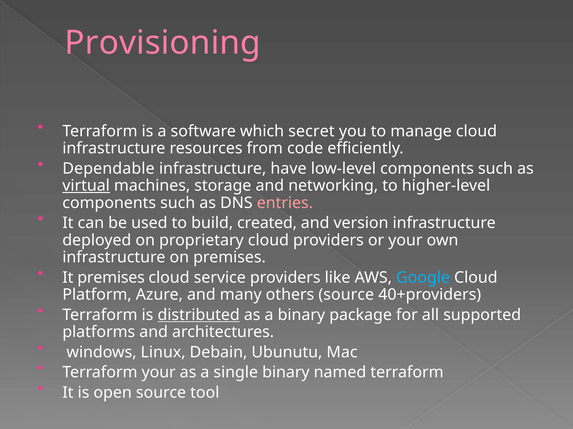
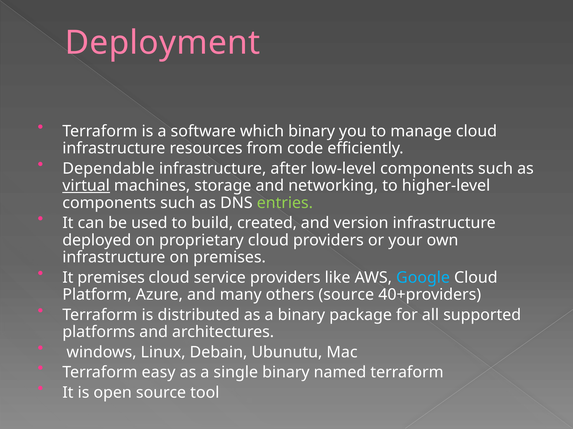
Provisioning: Provisioning -> Deployment (163, 43)
which secret: secret -> binary (312, 131)
have: have -> after (289, 169)
entries colour: pink -> light green (285, 203)
distributed underline: present -> none (199, 315)
Terraform your: your -> easy (159, 373)
